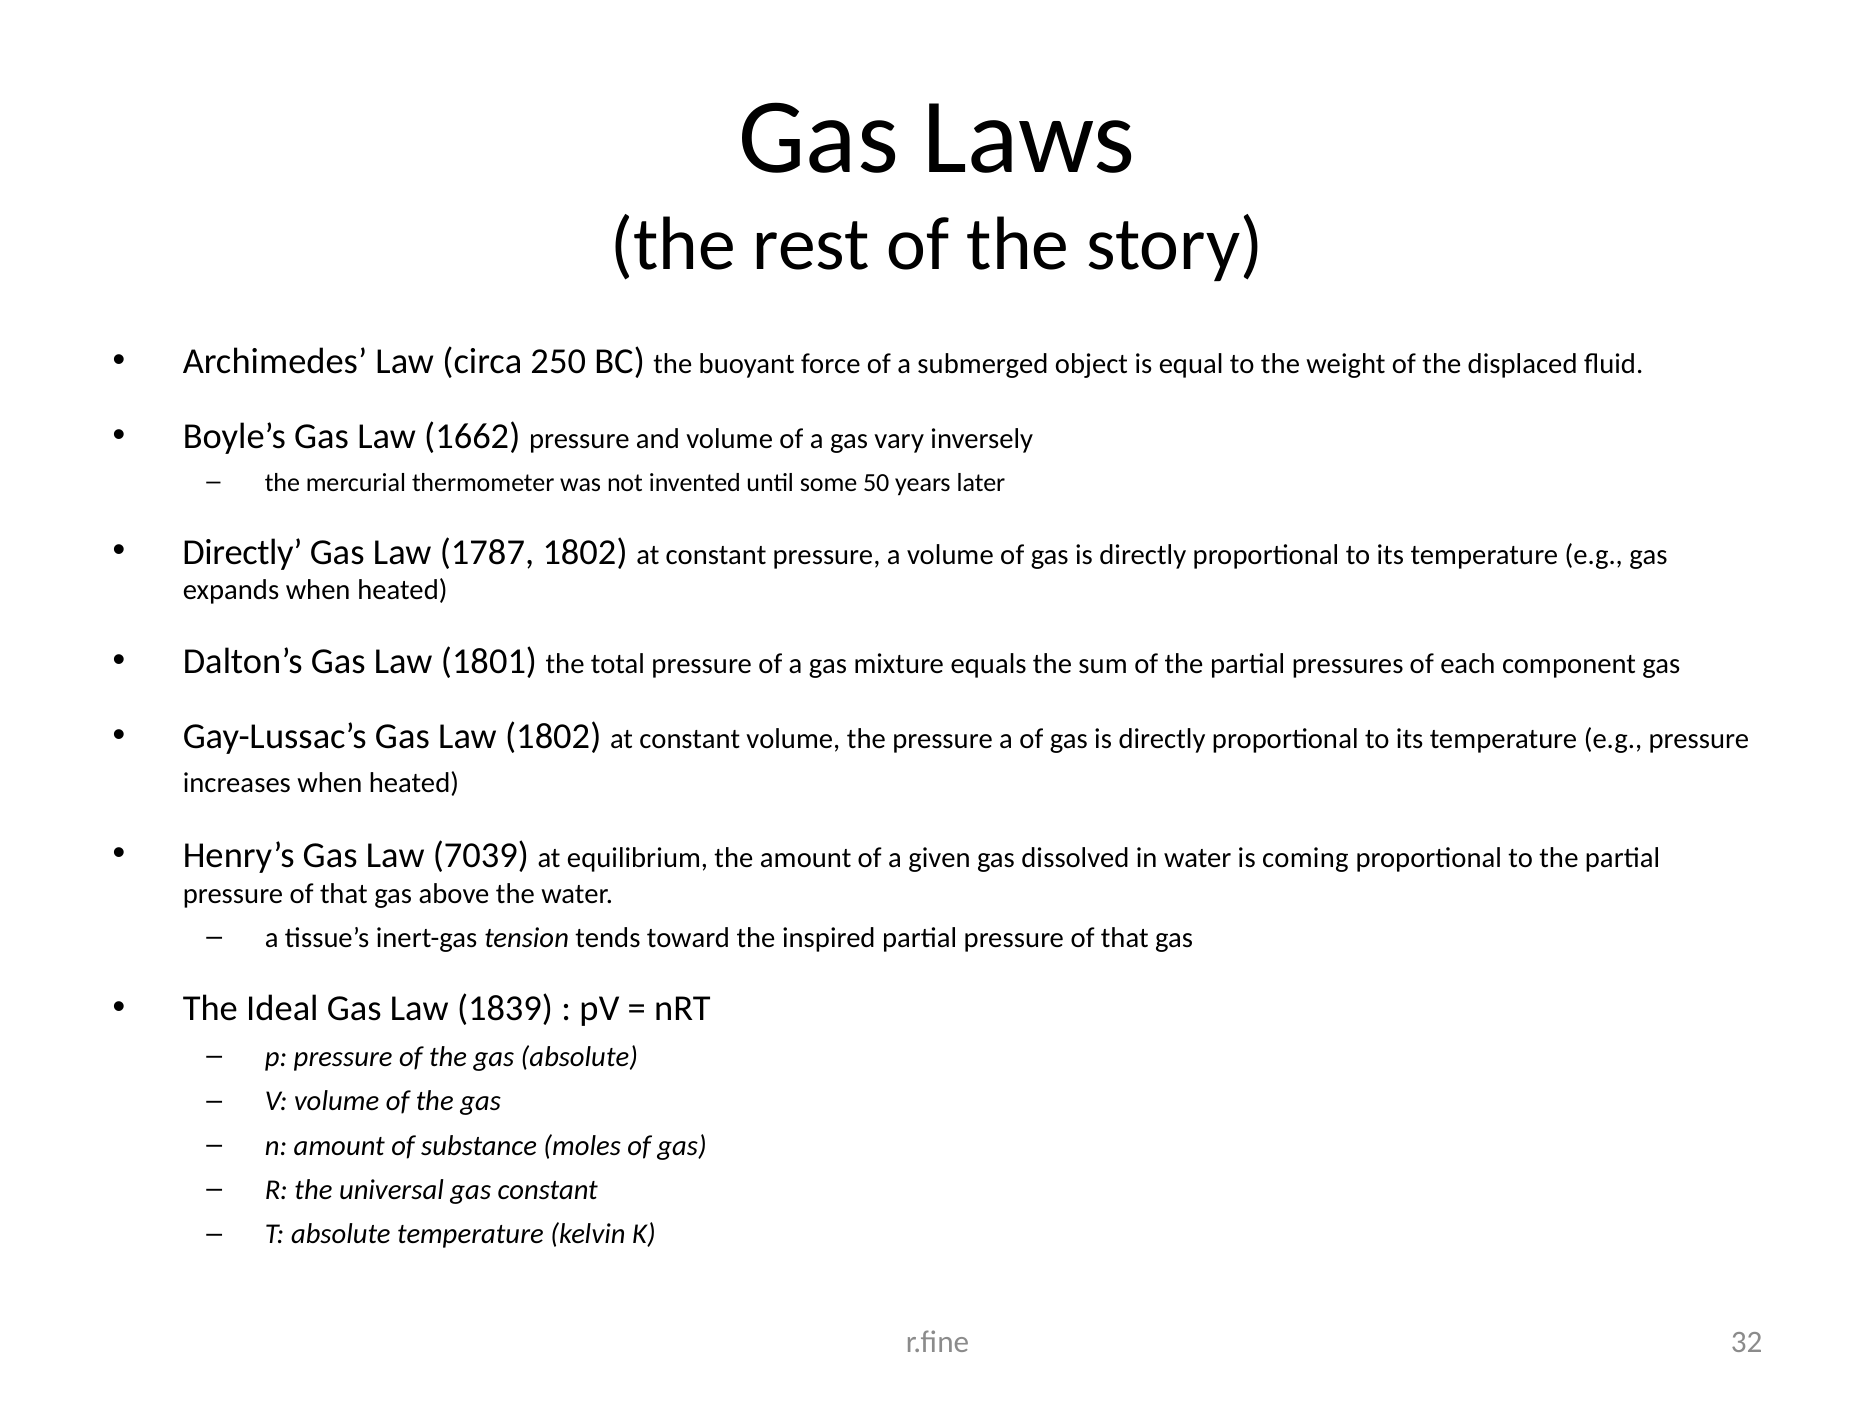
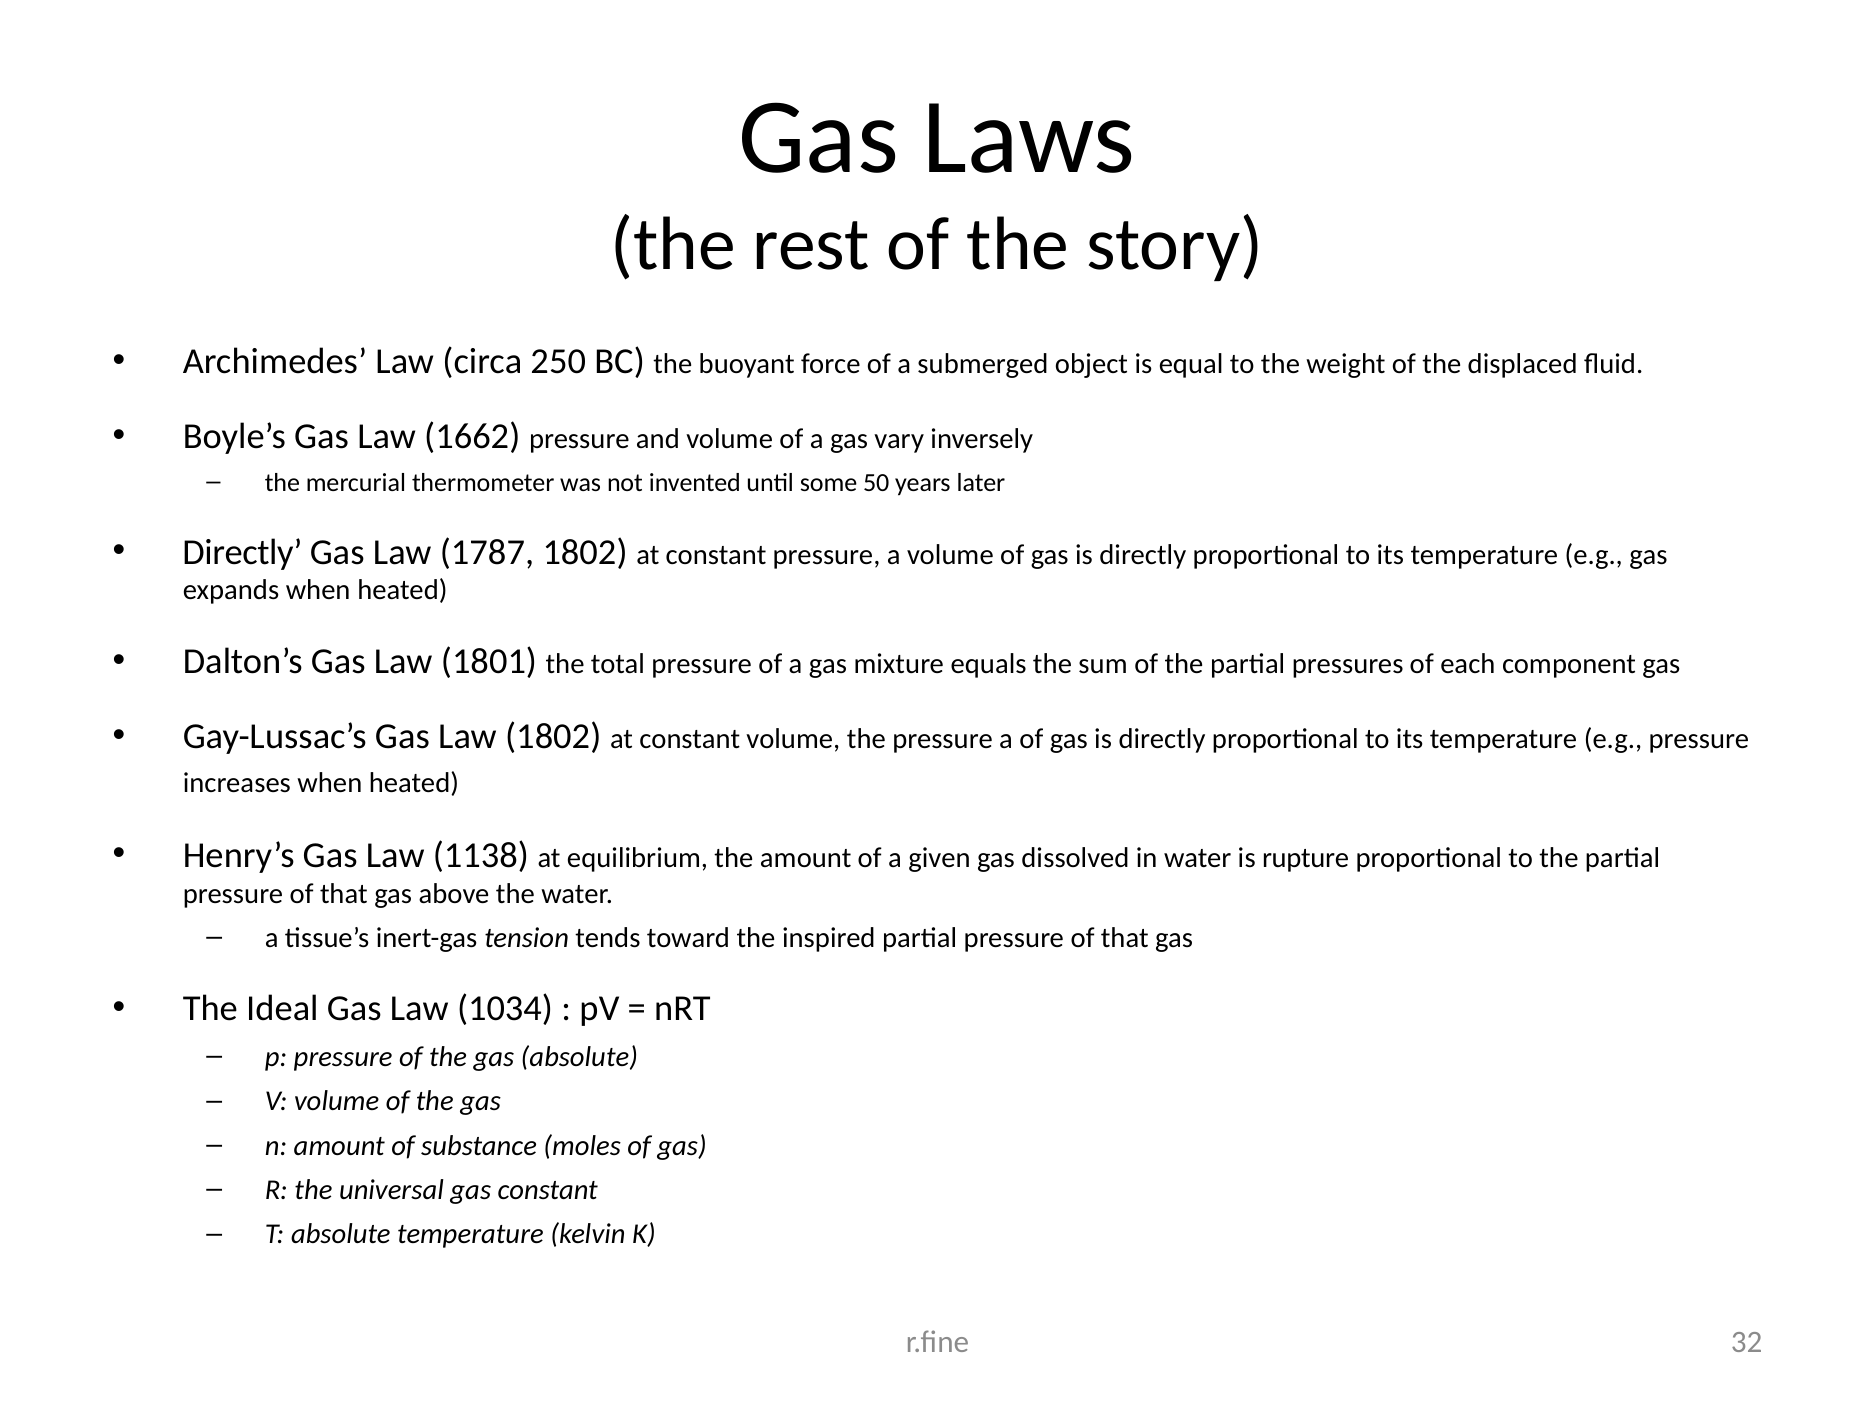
7039: 7039 -> 1138 (481, 855)
coming: coming -> rupture (1306, 858)
1839: 1839 -> 1034 (505, 1009)
